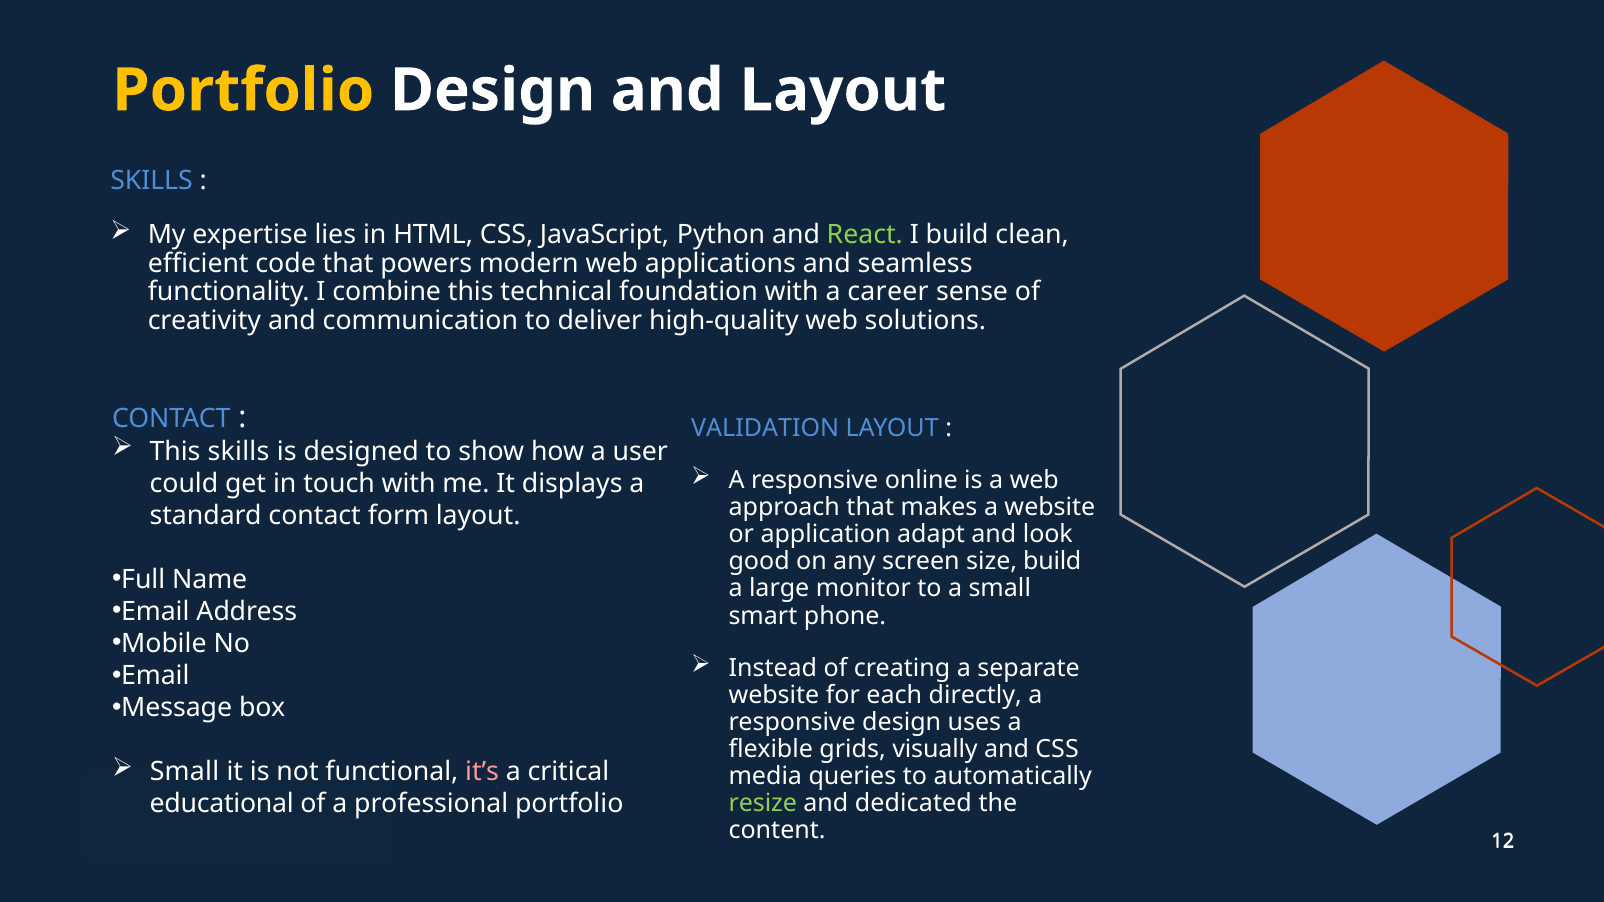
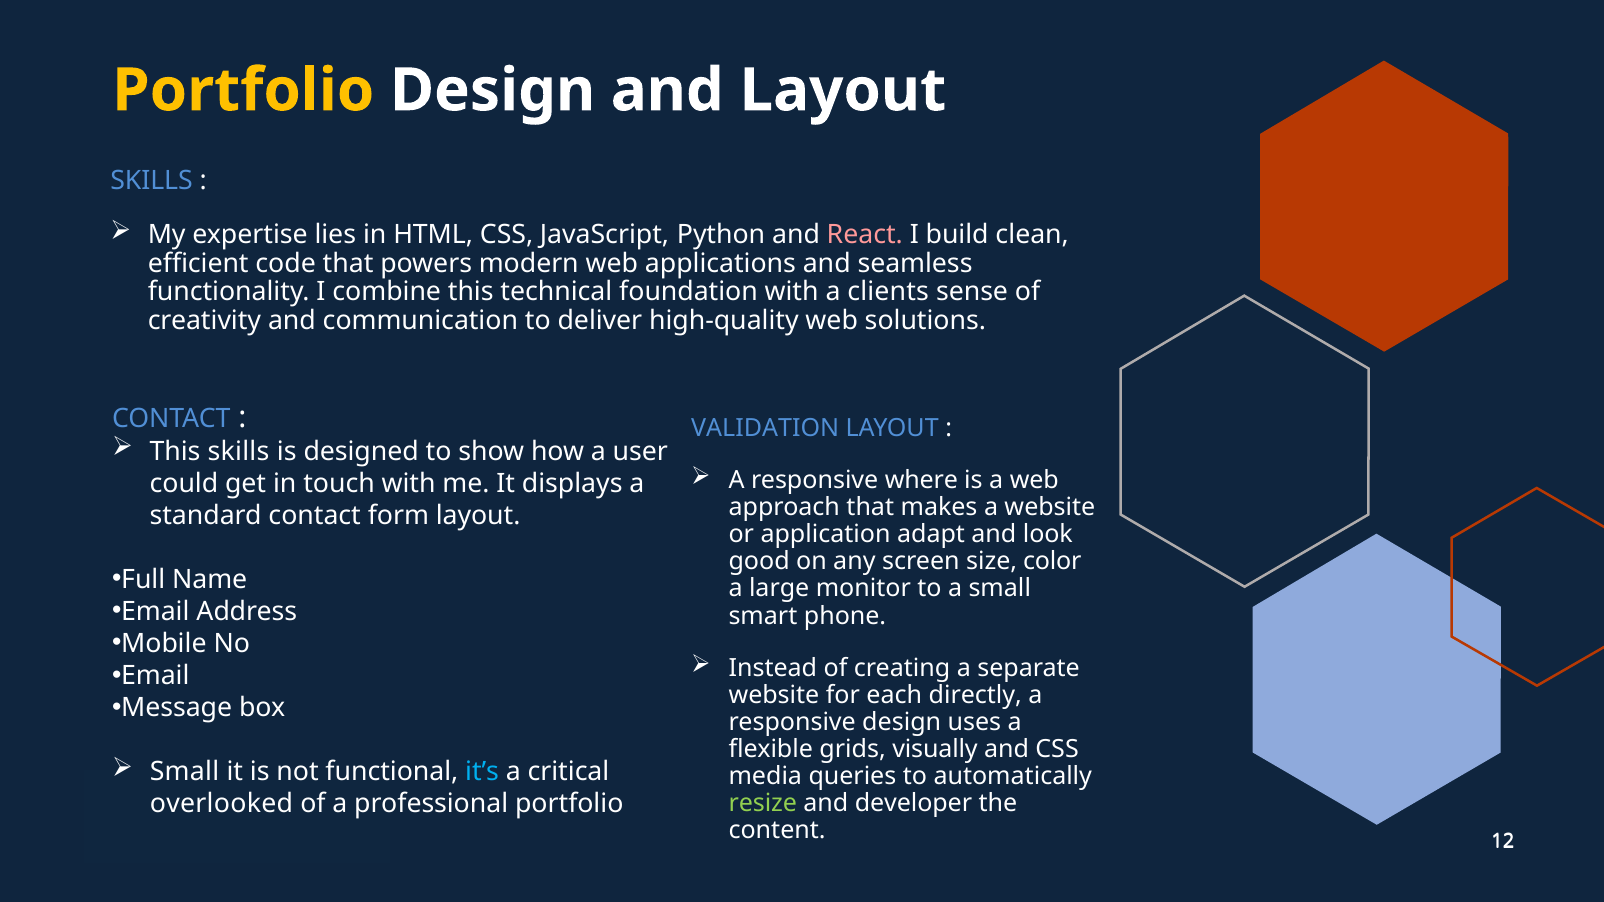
React colour: light green -> pink (865, 234)
career: career -> clients (888, 292)
online: online -> where (921, 480)
size build: build -> color (1052, 562)
it’s colour: pink -> light blue (482, 772)
dedicated: dedicated -> developer (913, 804)
educational: educational -> overlooked (221, 804)
